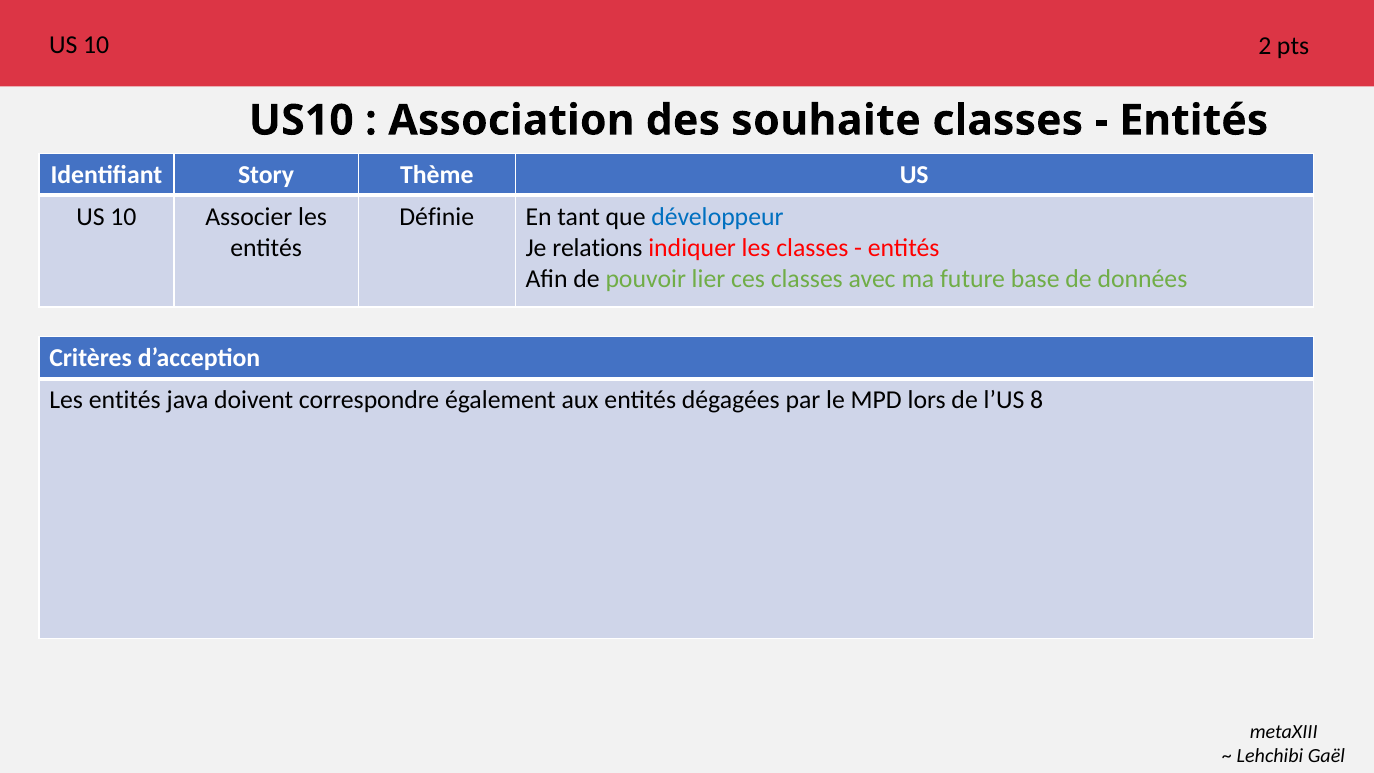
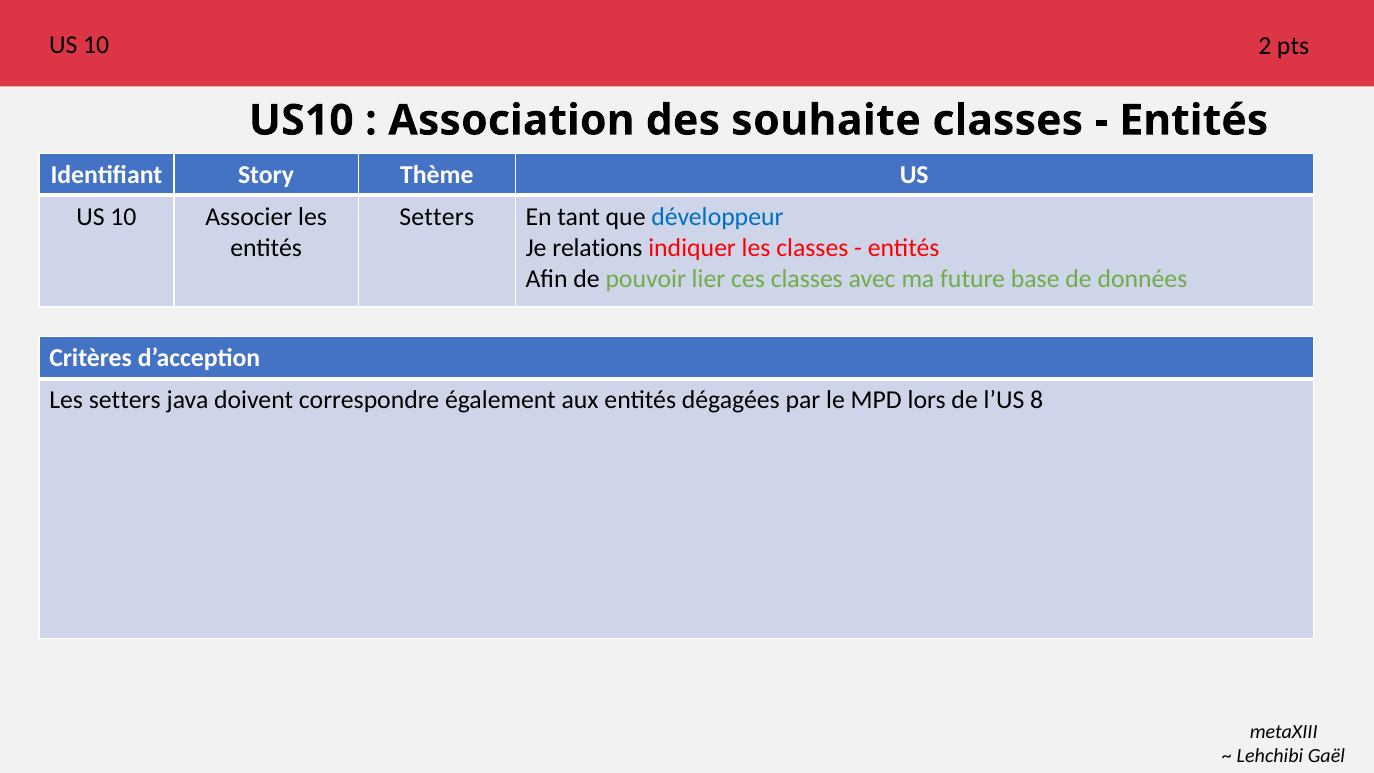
Définie: Définie -> Setters (437, 217)
entités: entités -> setters (125, 400)
